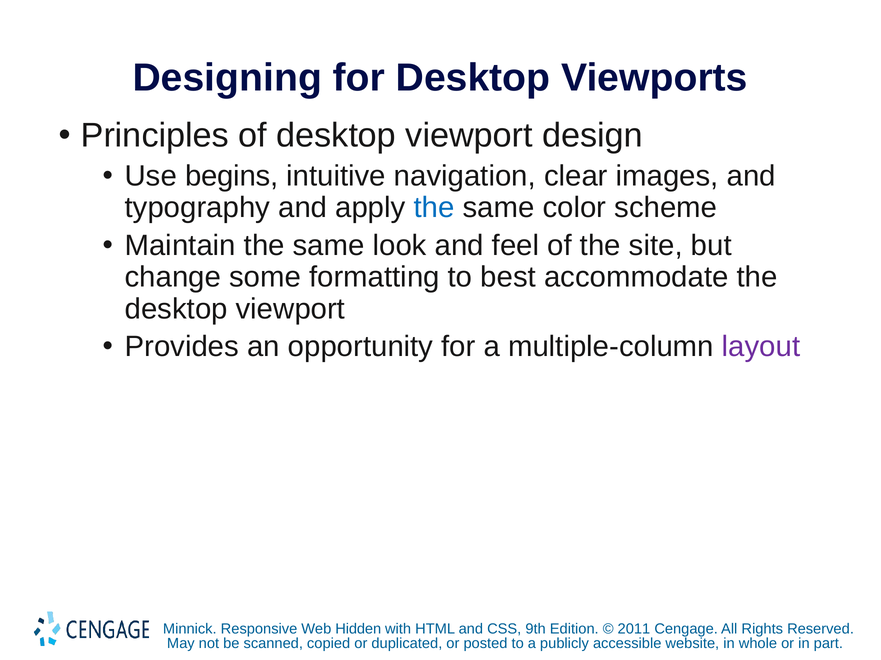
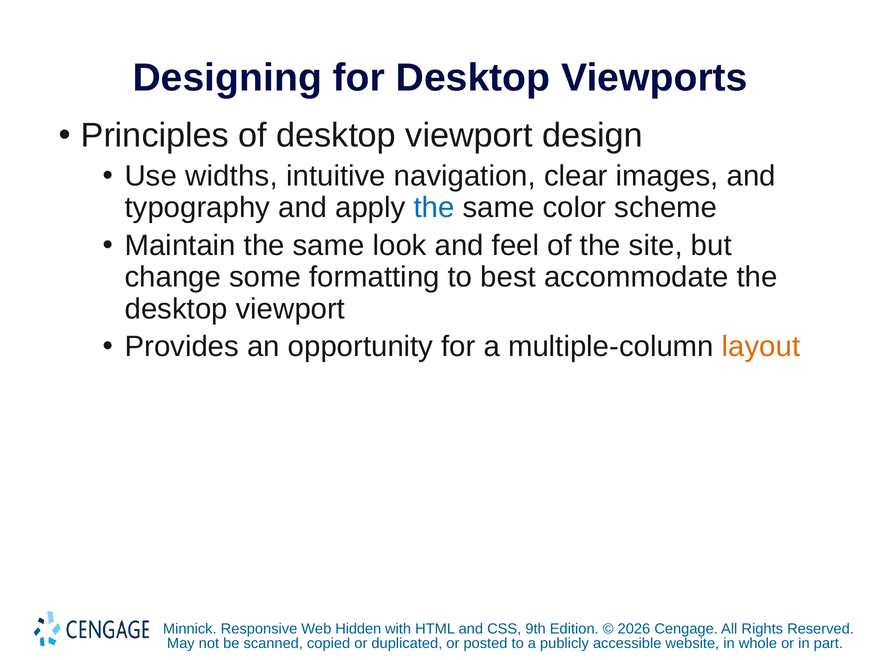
begins: begins -> widths (232, 176)
layout colour: purple -> orange (761, 347)
2011: 2011 -> 2026 (634, 629)
